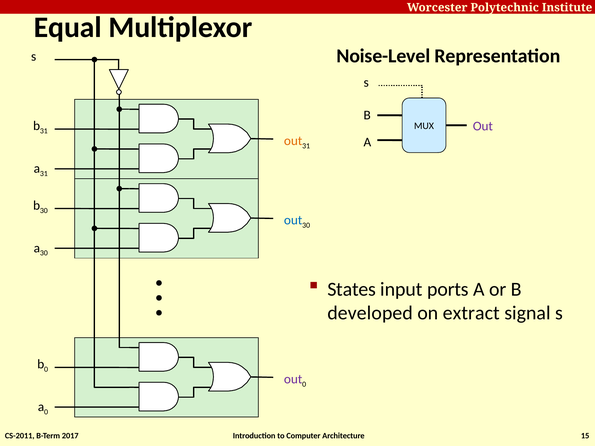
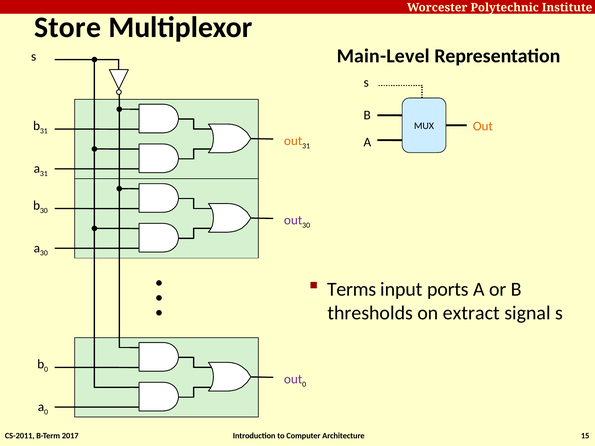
Equal: Equal -> Store (68, 27)
Noise-Level: Noise-Level -> Main-Level (383, 56)
Out colour: purple -> orange (483, 126)
out colour: blue -> purple (293, 220)
States: States -> Terms (352, 289)
developed: developed -> thresholds (370, 313)
